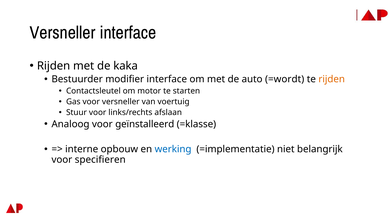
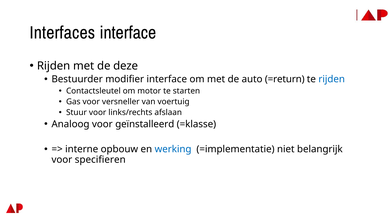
Versneller: Versneller -> Interfaces (62, 33)
kaka: kaka -> deze (126, 66)
=wordt: =wordt -> =return (285, 79)
rijden colour: orange -> blue (332, 79)
